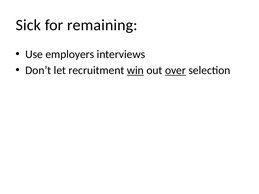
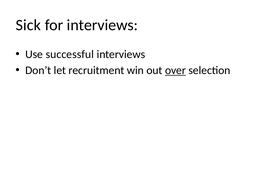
for remaining: remaining -> interviews (102, 25)
employers: employers -> successful (70, 54)
win underline: present -> none (135, 70)
